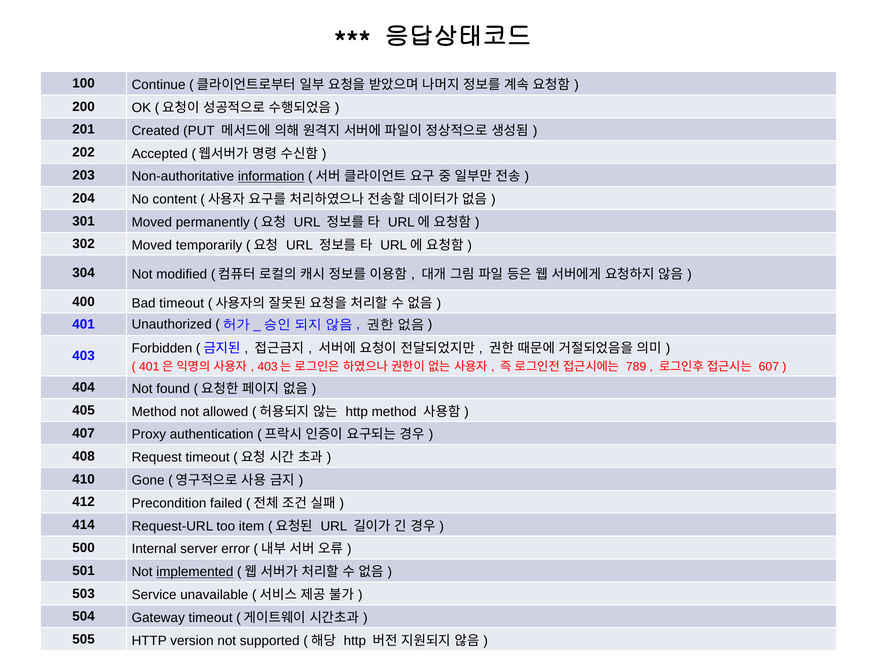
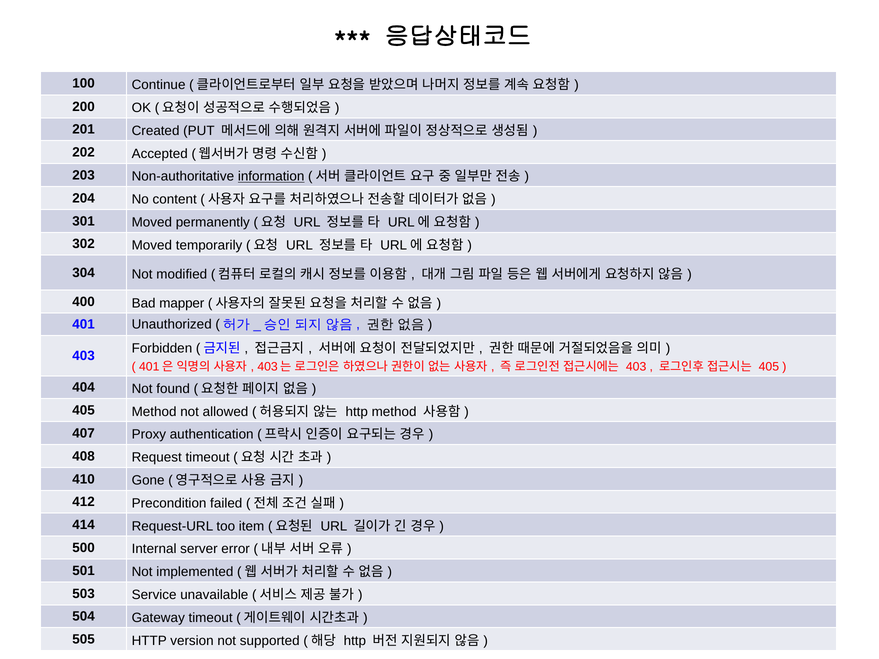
Bad timeout: timeout -> mapper (182, 303)
789: 789 -> 403 (636, 367)
607: 607 -> 405 (769, 367)
implemented underline: present -> none (195, 572)
